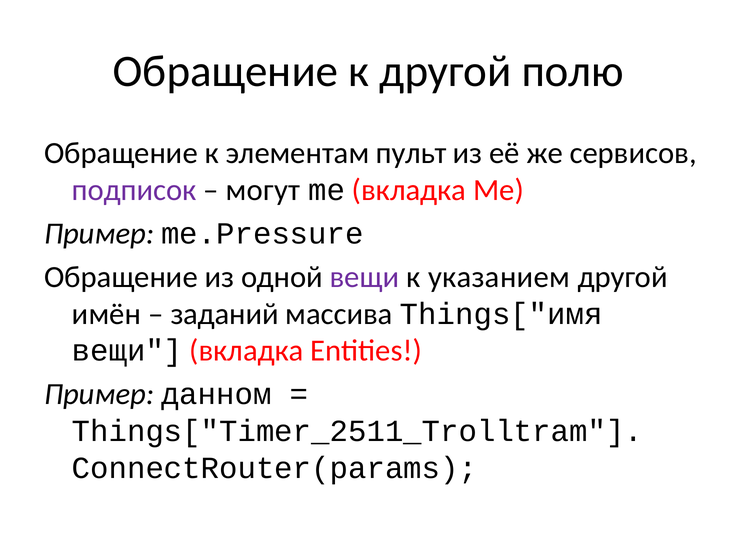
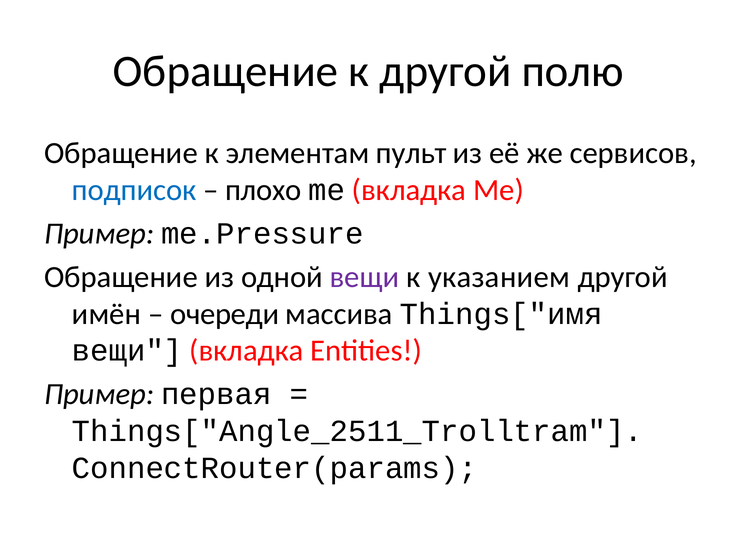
подписок colour: purple -> blue (134, 190)
могут: могут -> плохо (263, 190)
заданий: заданий -> очереди (225, 314)
данном: данном -> первая (216, 394)
Things["Timer_2511_Trolltram: Things["Timer_2511_Trolltram -> Things["Angle_2511_Trolltram (357, 431)
